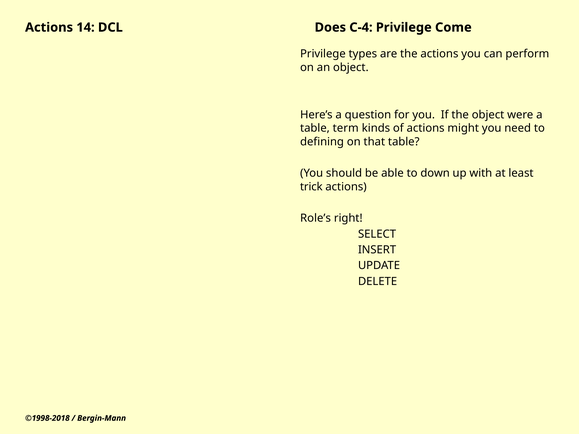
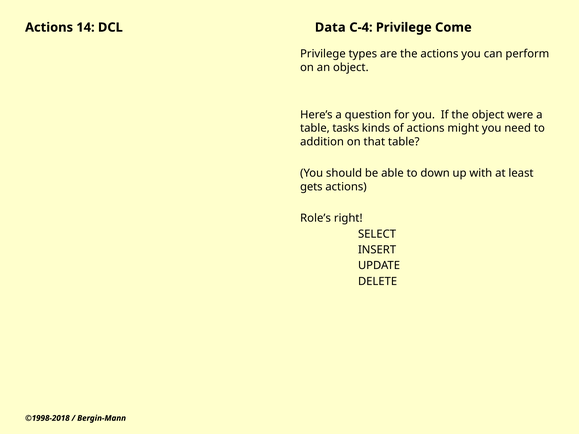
Does: Does -> Data (330, 27)
term: term -> tasks (346, 128)
defining: defining -> addition (322, 142)
trick: trick -> gets (311, 187)
